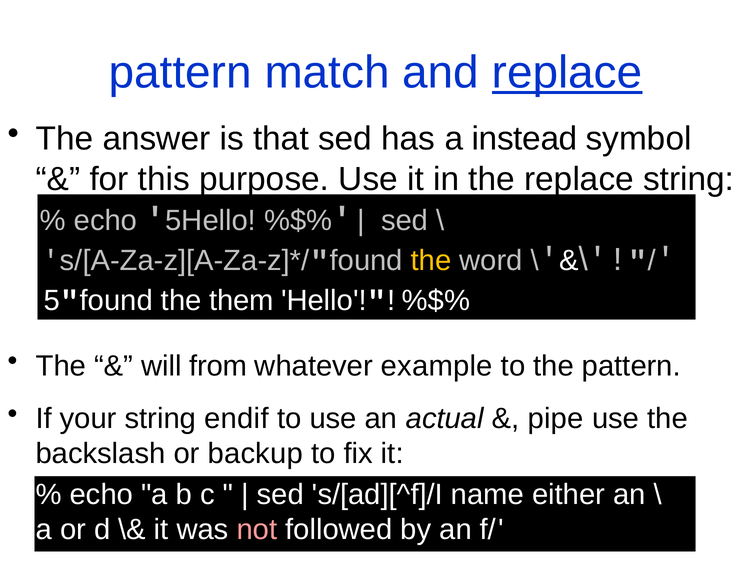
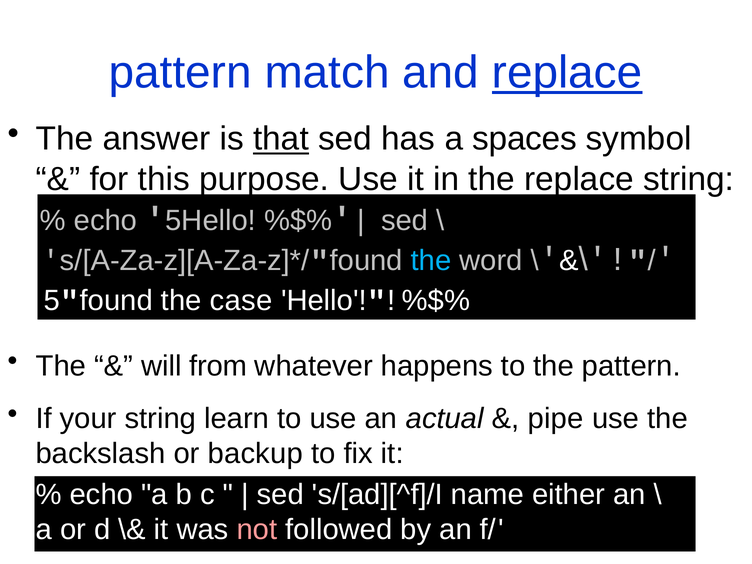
that underline: none -> present (281, 139)
instead: instead -> spaces (525, 139)
the colour: yellow -> light blue (431, 261)
them: them -> case (241, 301)
example: example -> happens (437, 366)
endif: endif -> learn (237, 419)
